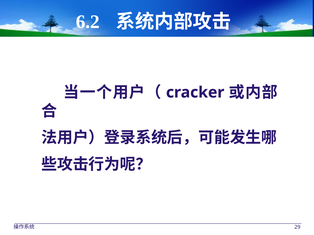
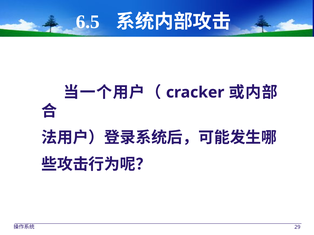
6.2: 6.2 -> 6.5 (88, 22)
